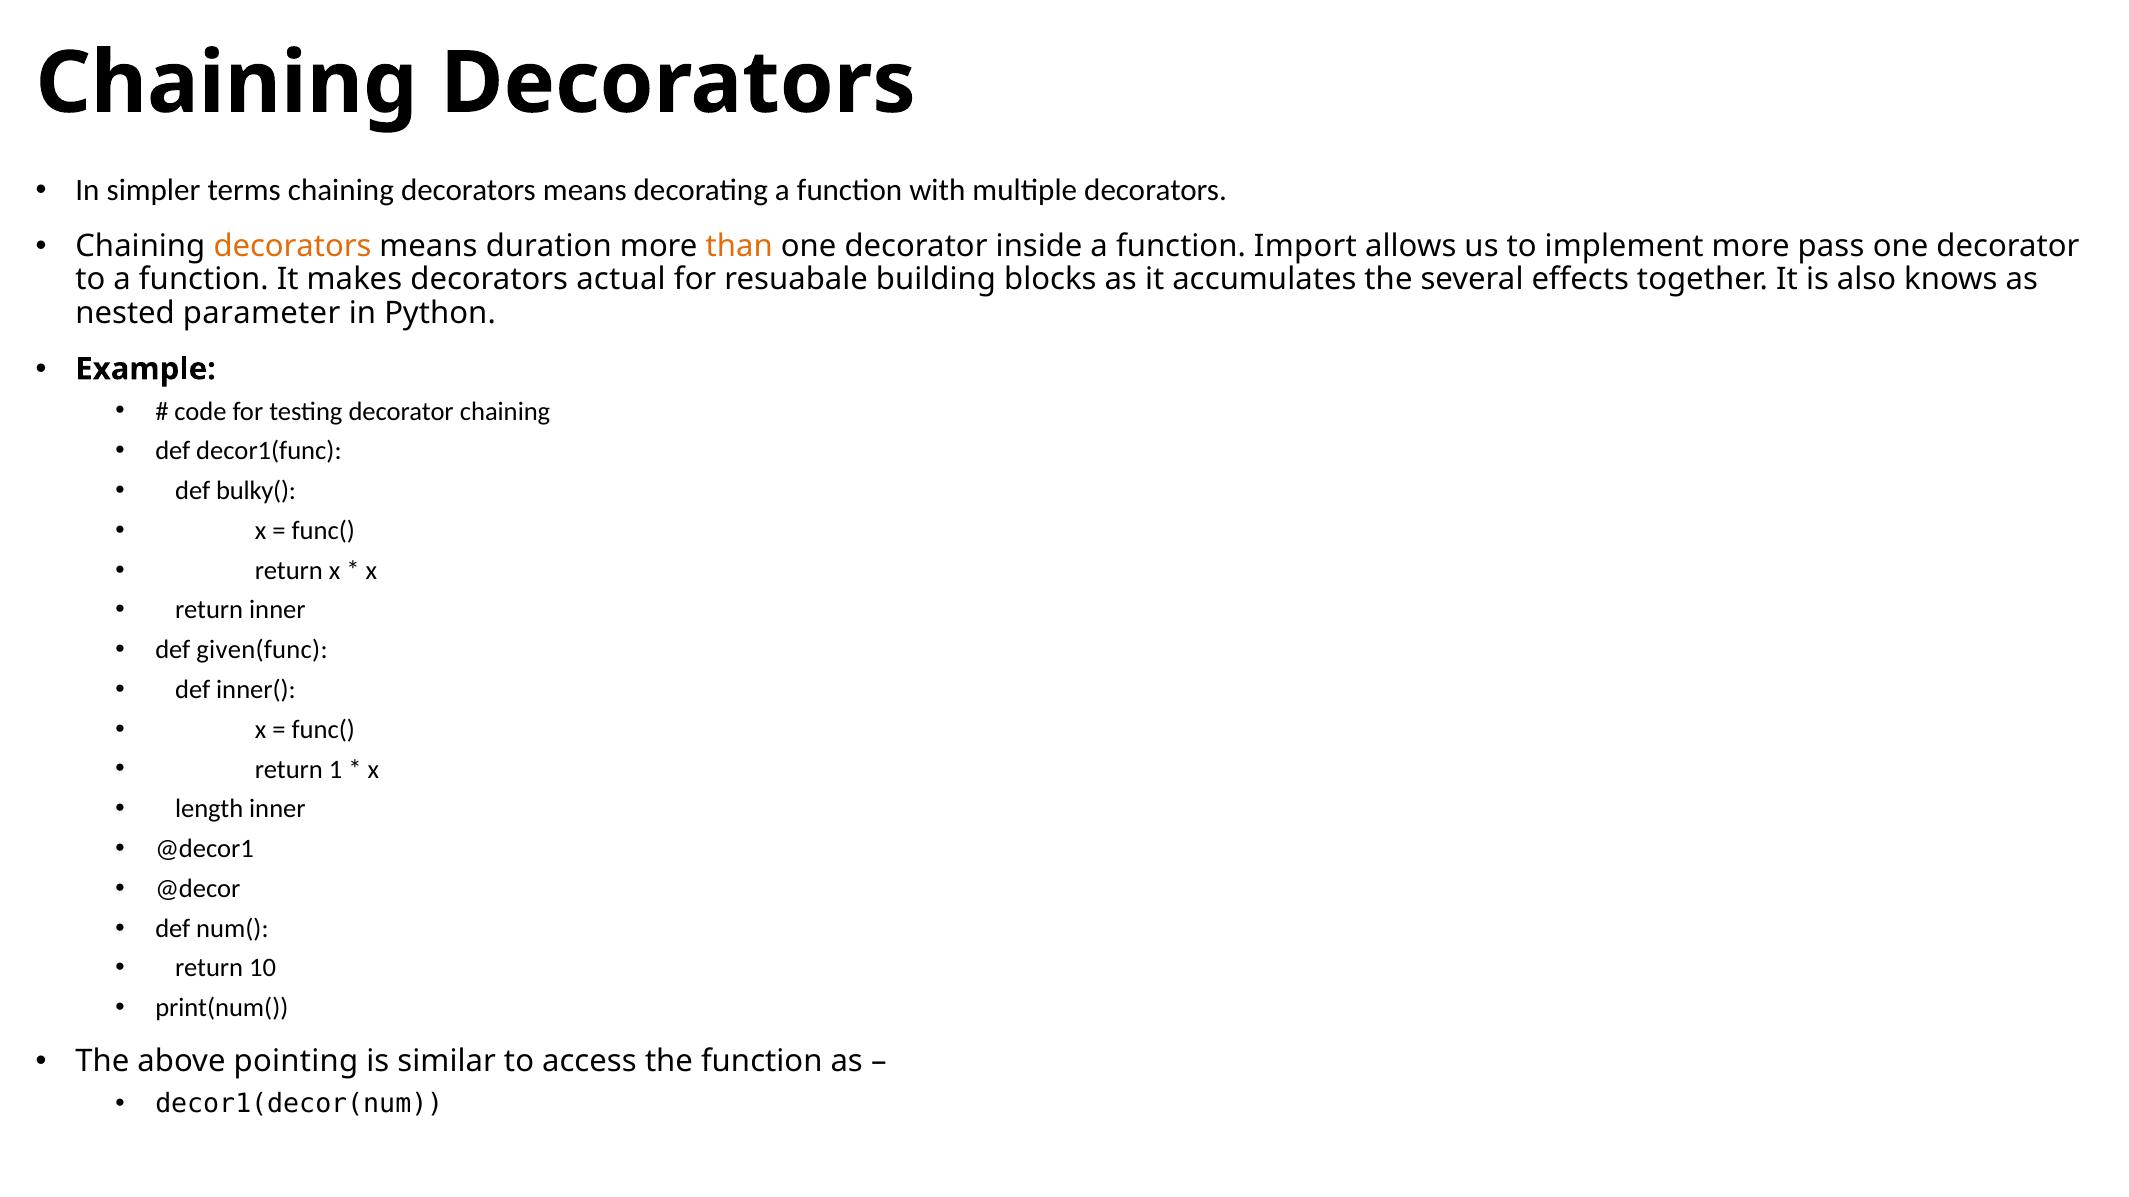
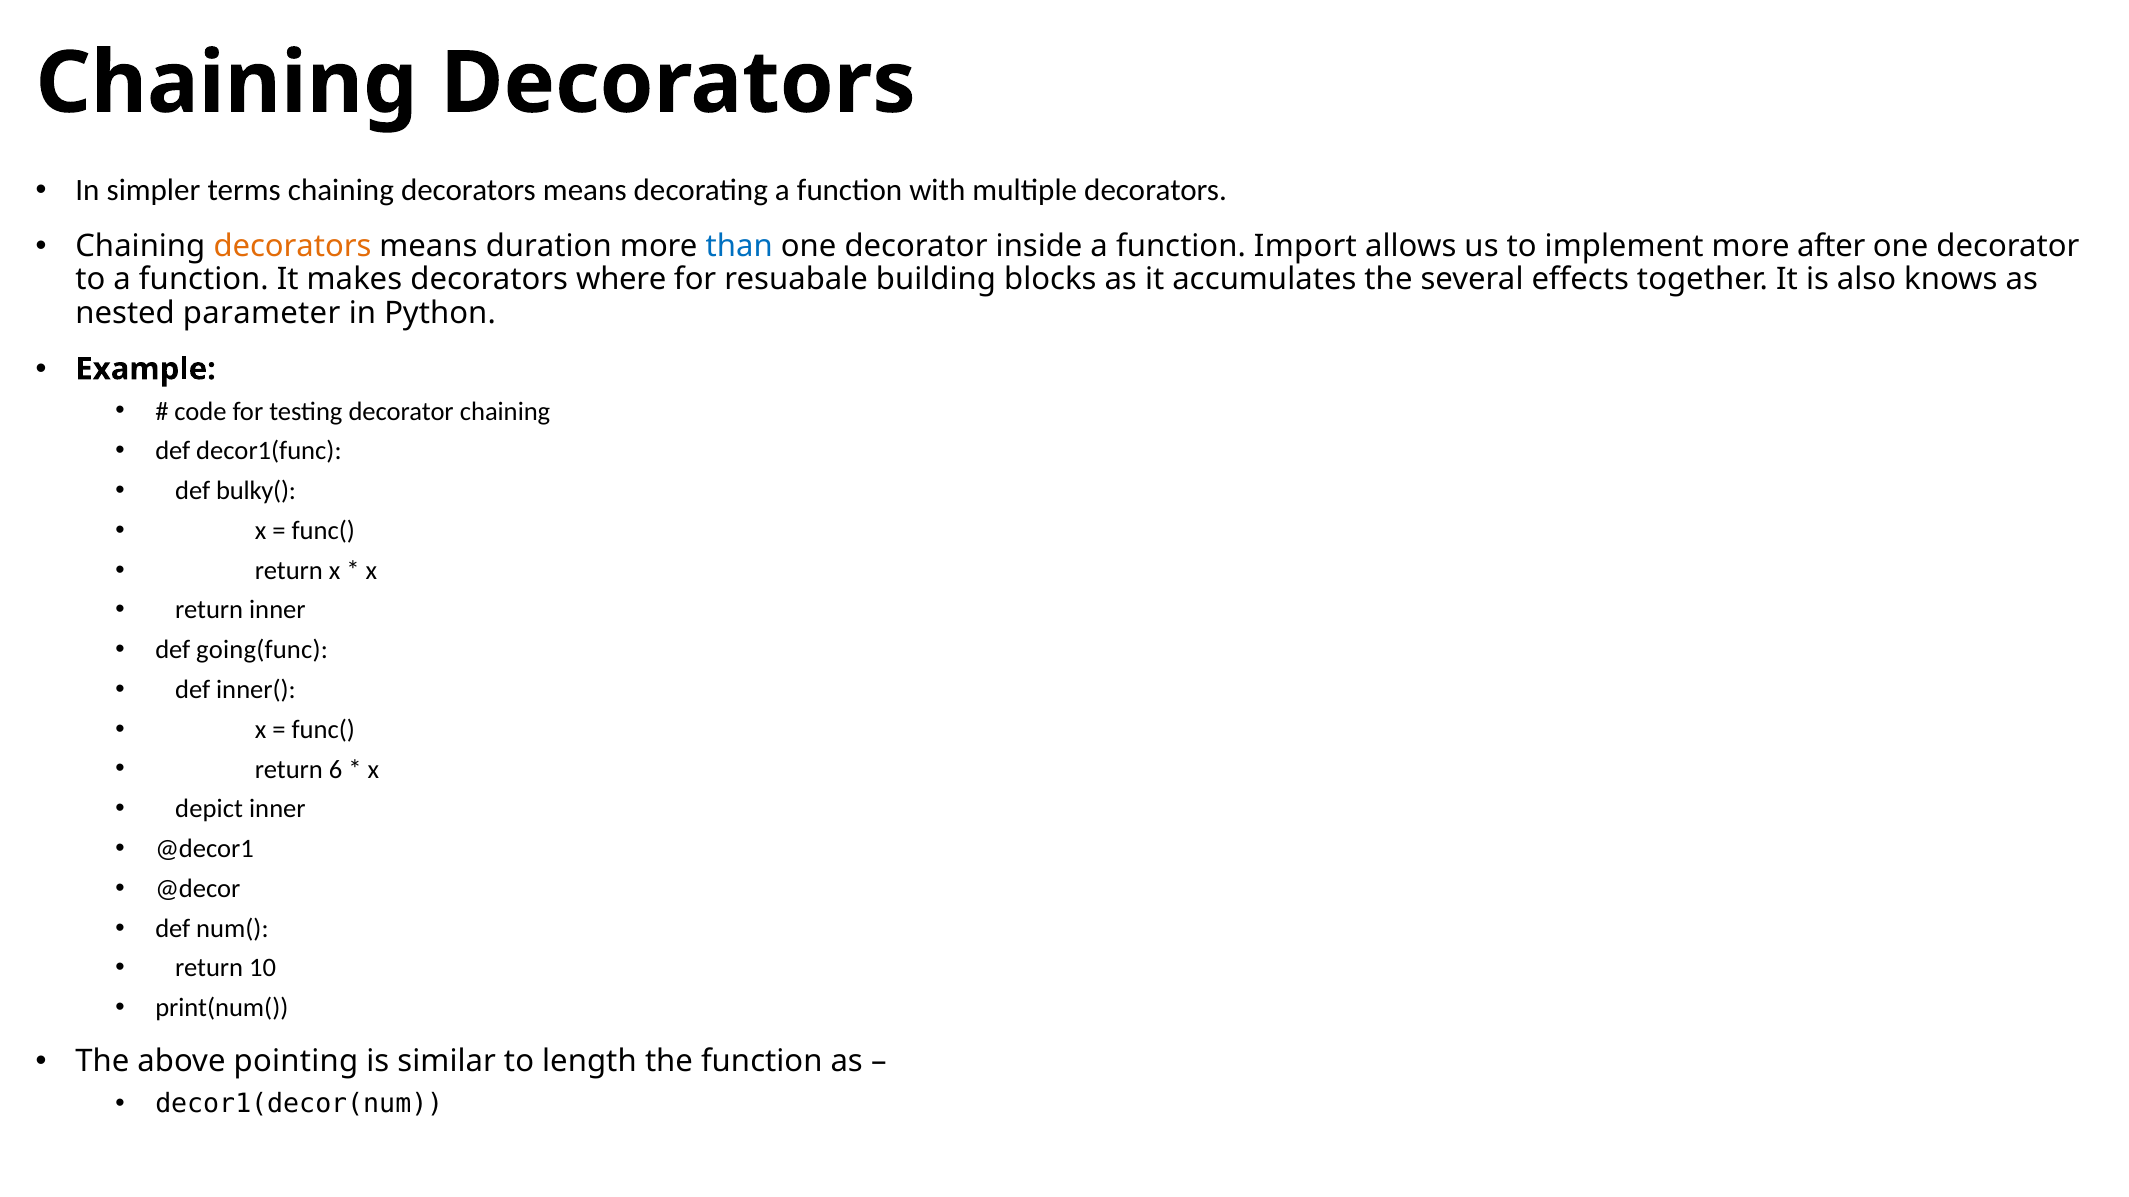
than colour: orange -> blue (739, 246)
pass: pass -> after (1831, 246)
actual: actual -> where (621, 280)
given(func: given(func -> going(func (262, 650)
1: 1 -> 6 (336, 770)
length: length -> depict (209, 809)
access: access -> length (589, 1062)
